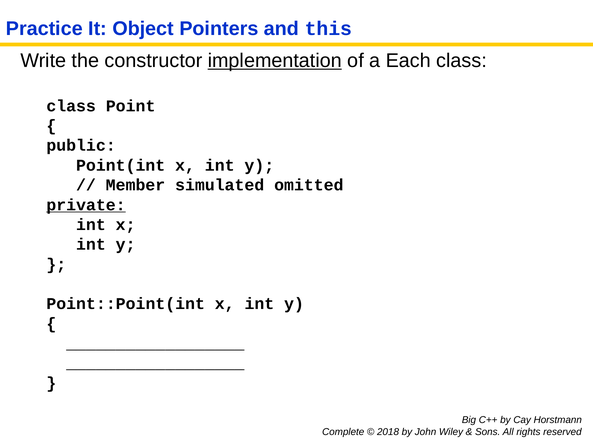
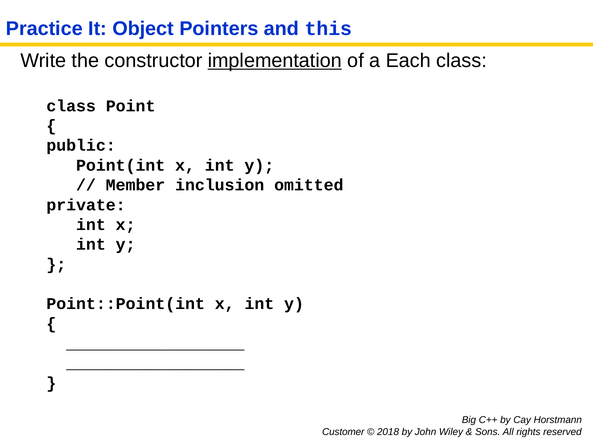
simulated: simulated -> inclusion (220, 185)
private underline: present -> none (86, 205)
Complete: Complete -> Customer (343, 432)
